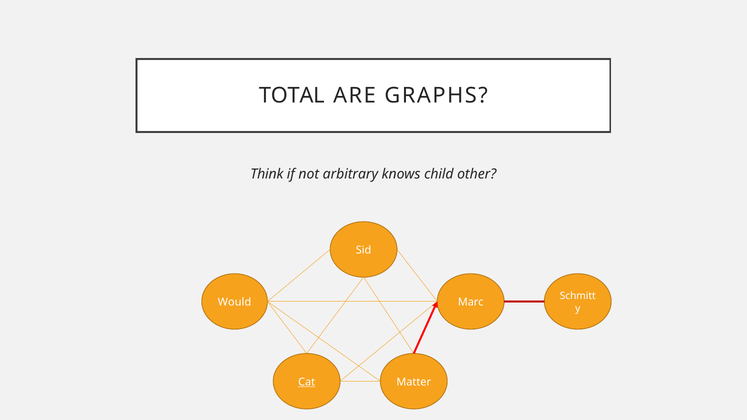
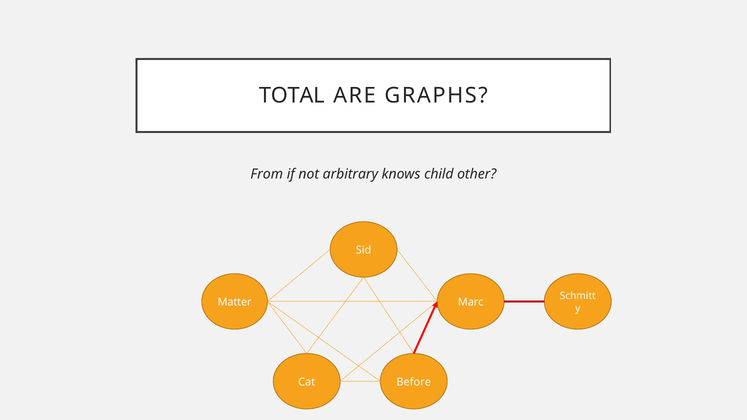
Think: Think -> From (267, 174)
Would: Would -> Matter (235, 302)
Cat underline: present -> none (307, 382)
Matter: Matter -> Before (414, 382)
